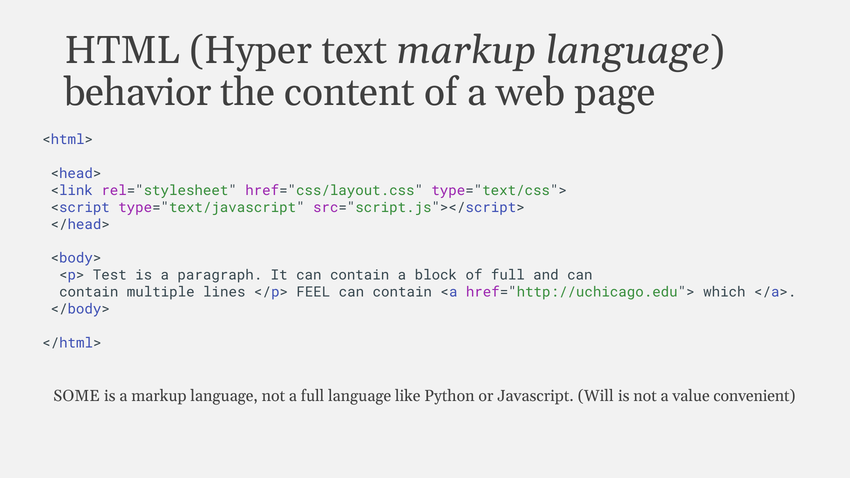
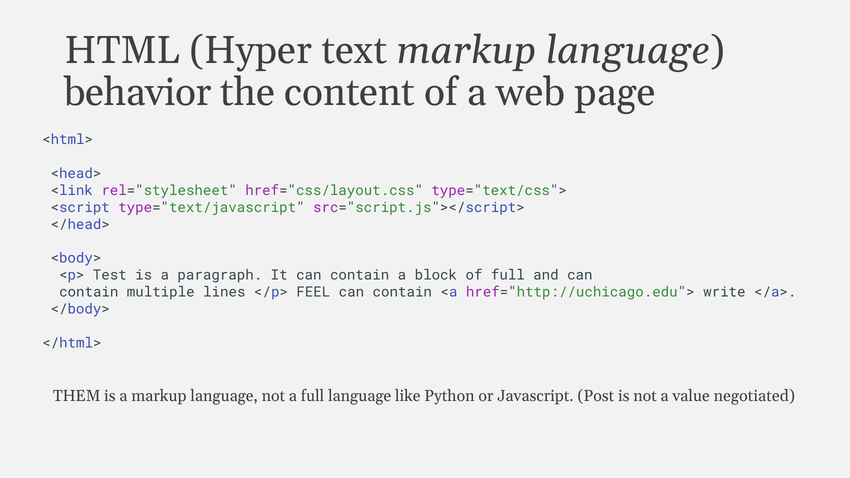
which: which -> write (724, 292)
SOME: SOME -> THEM (77, 396)
Will: Will -> Post (596, 396)
convenient: convenient -> negotiated (754, 396)
